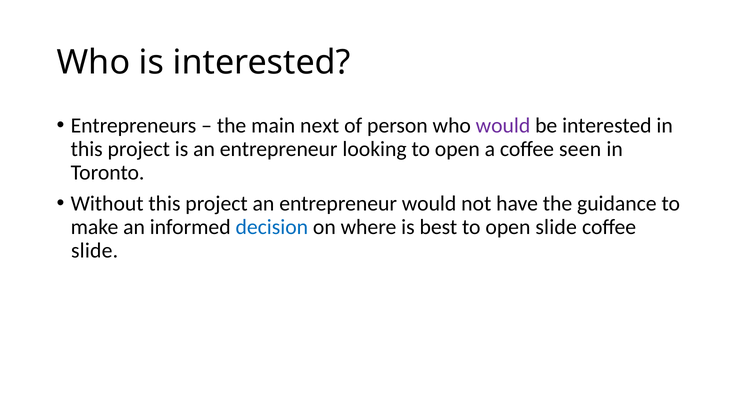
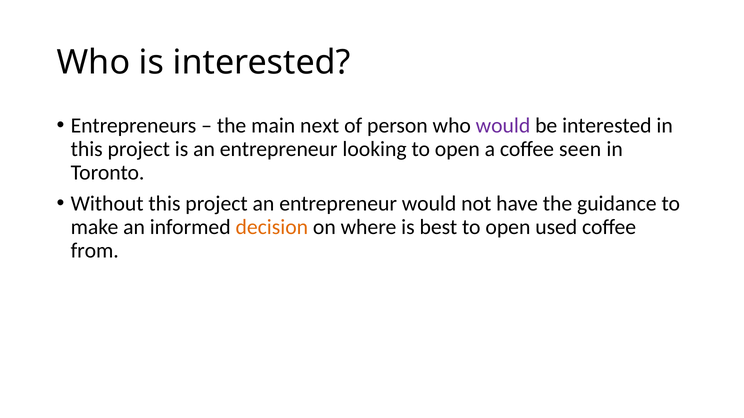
decision colour: blue -> orange (272, 227)
open slide: slide -> used (556, 227)
slide: slide -> from (95, 251)
